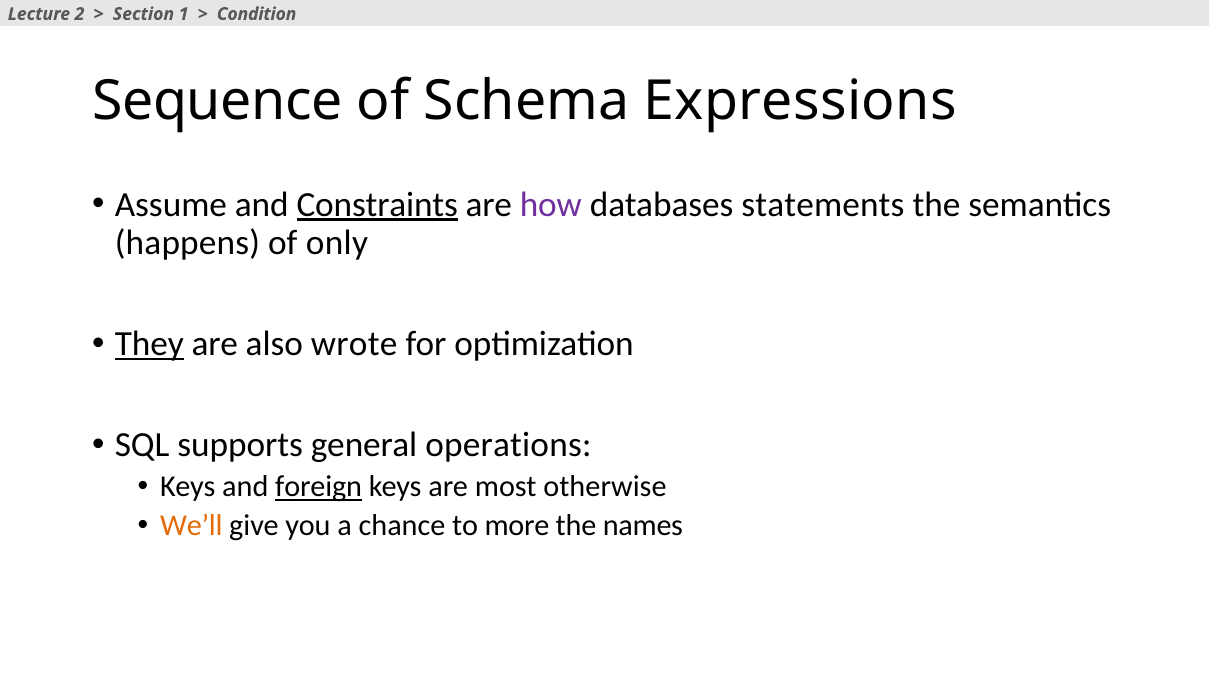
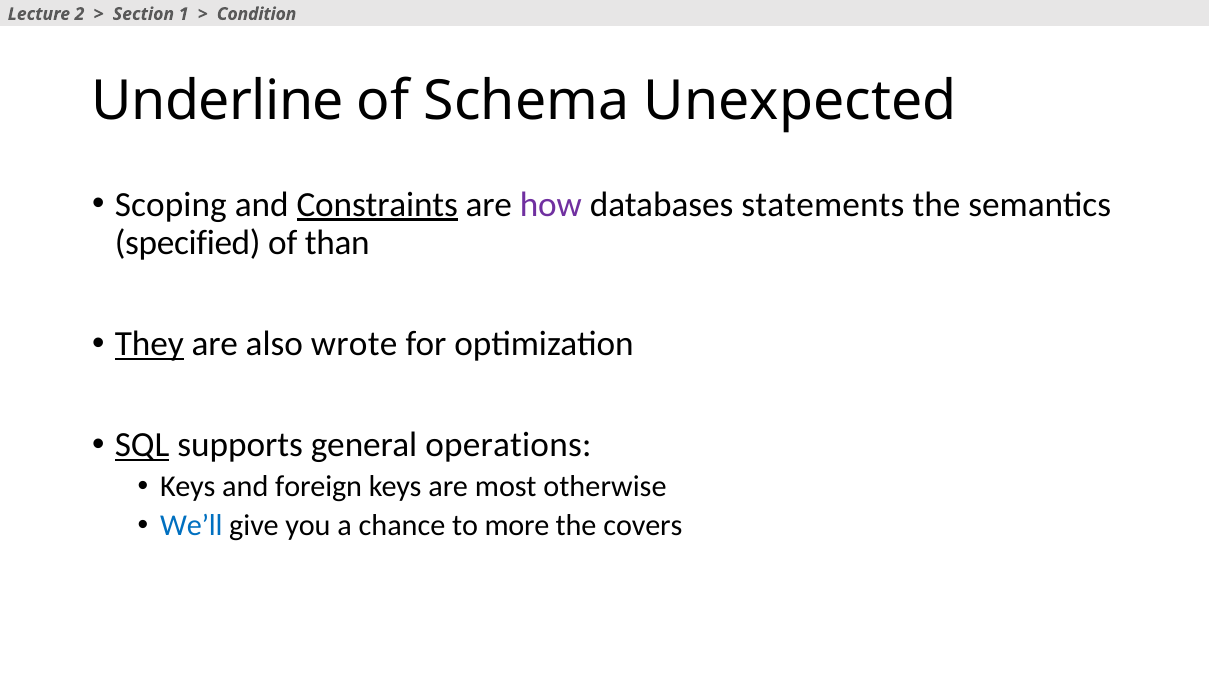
Sequence: Sequence -> Underline (218, 102)
Expressions: Expressions -> Unexpected (800, 102)
Assume: Assume -> Scoping (171, 204)
happens: happens -> specified (188, 242)
only: only -> than (337, 242)
SQL underline: none -> present (142, 445)
foreign underline: present -> none (319, 487)
We’ll colour: orange -> blue (191, 526)
names: names -> covers (643, 526)
